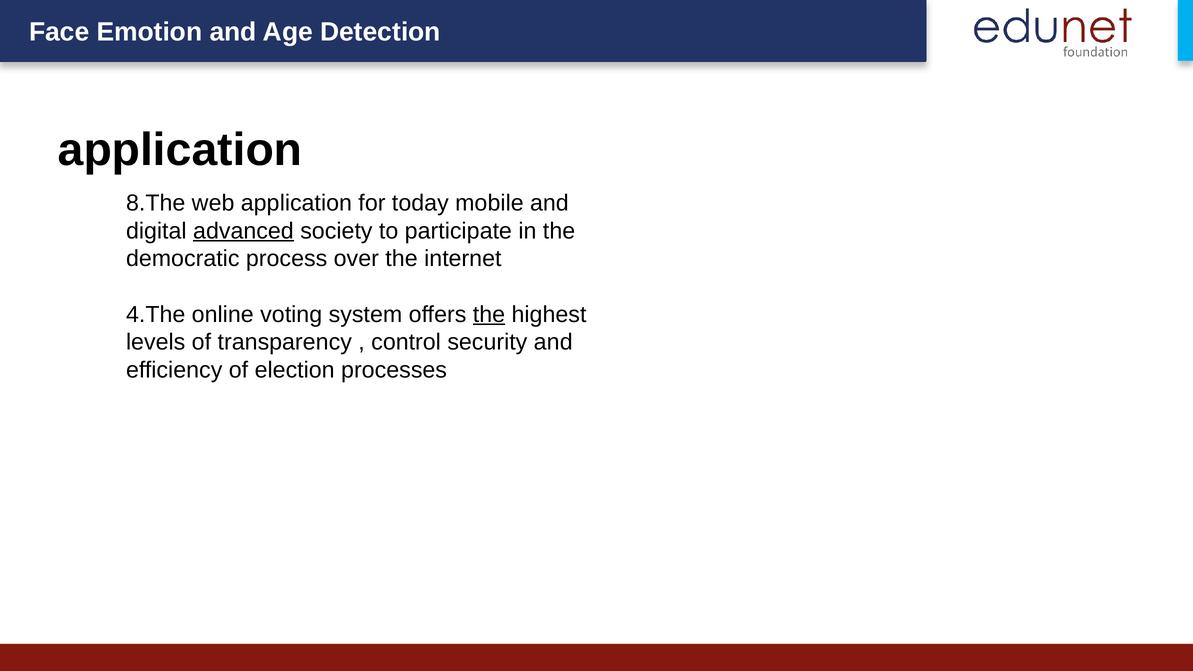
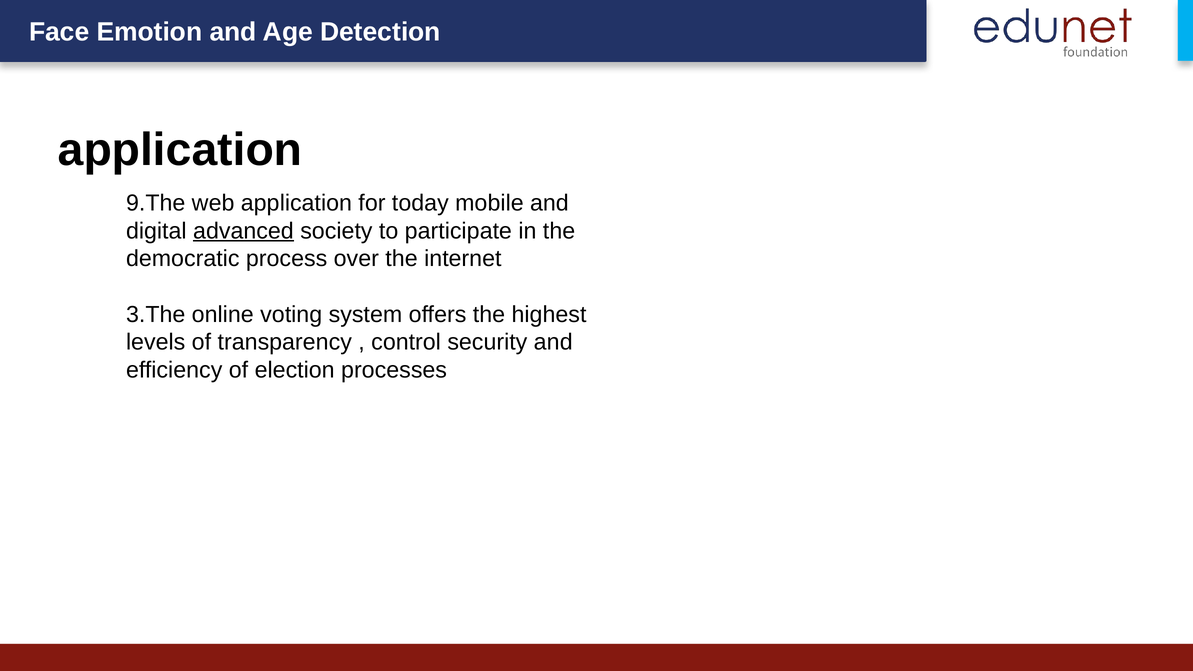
8.The: 8.The -> 9.The (156, 203)
4.The: 4.The -> 3.The (156, 314)
the underline: present -> none (489, 314)
